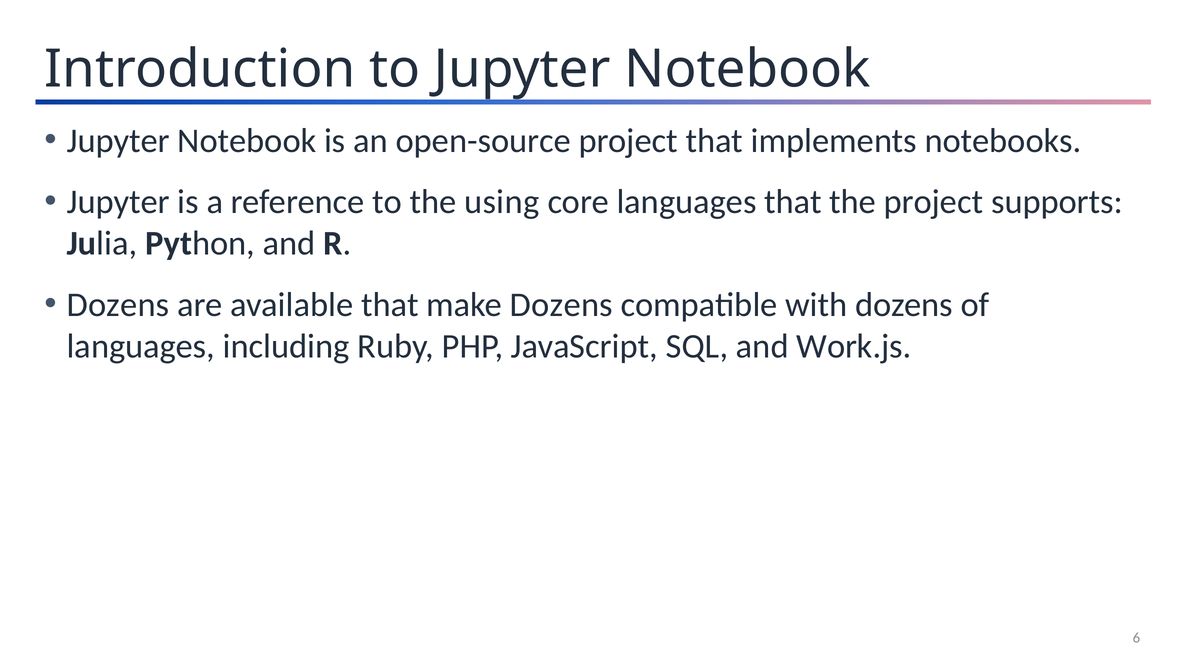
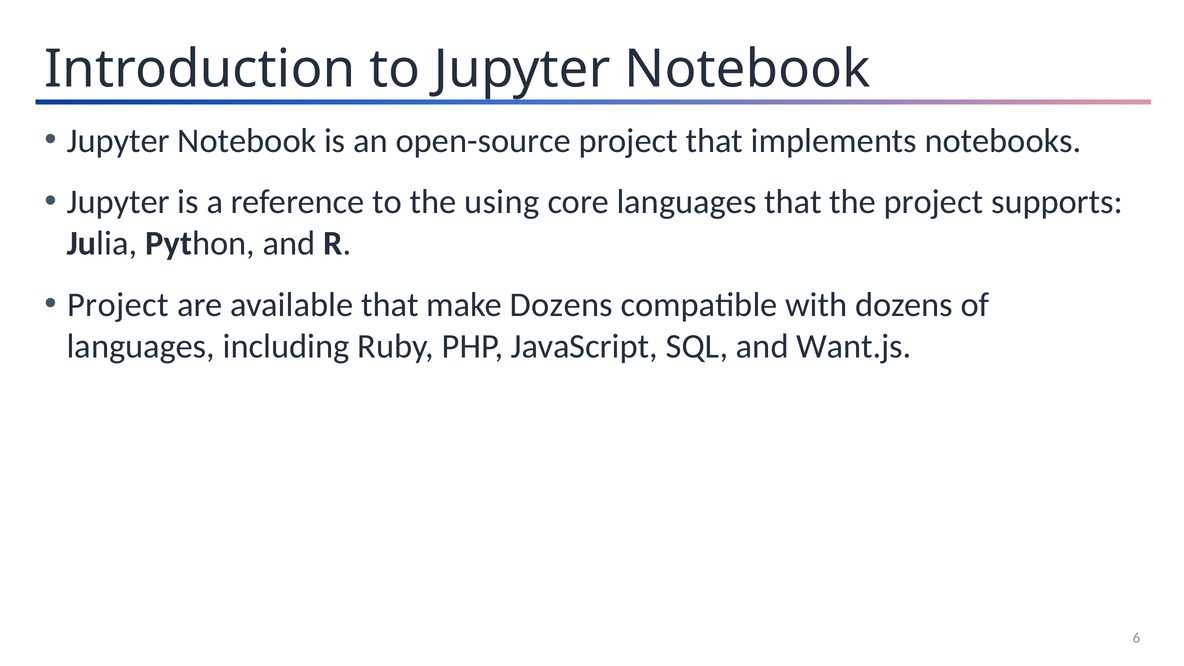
Dozens: Dozens -> Project (118, 305)
Work.js: Work.js -> Want.js (854, 346)
